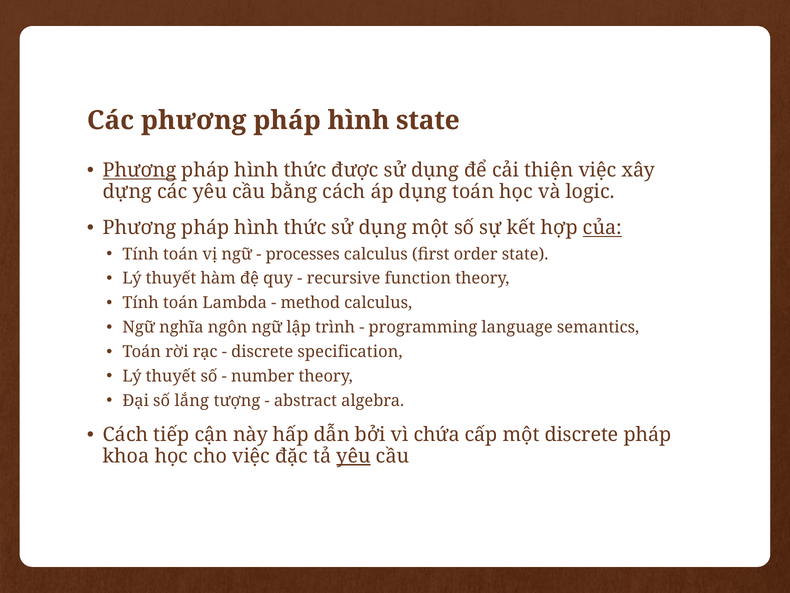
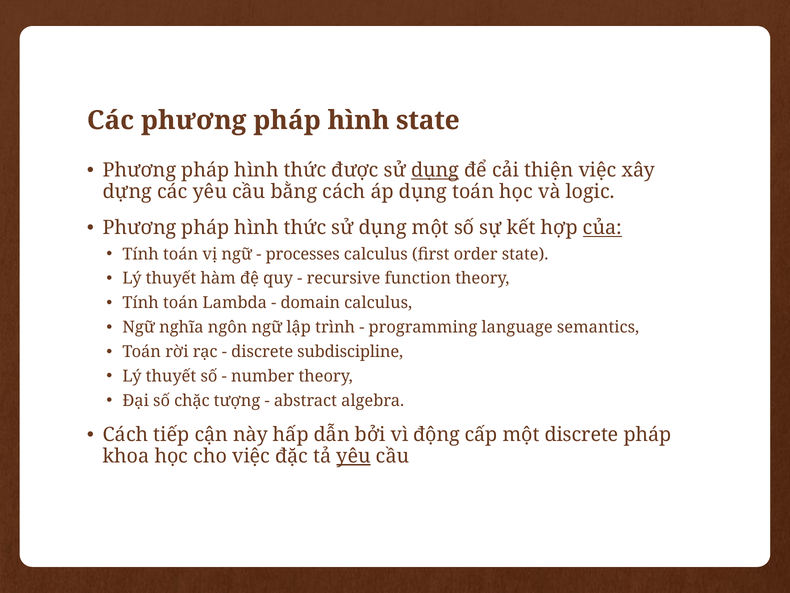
Phương underline: present -> none (140, 170)
dụng underline: none -> present (435, 170)
method: method -> domain (310, 303)
specification: specification -> subdiscipline (350, 351)
lắng: lắng -> chặc (192, 400)
chứa: chứa -> động (437, 435)
